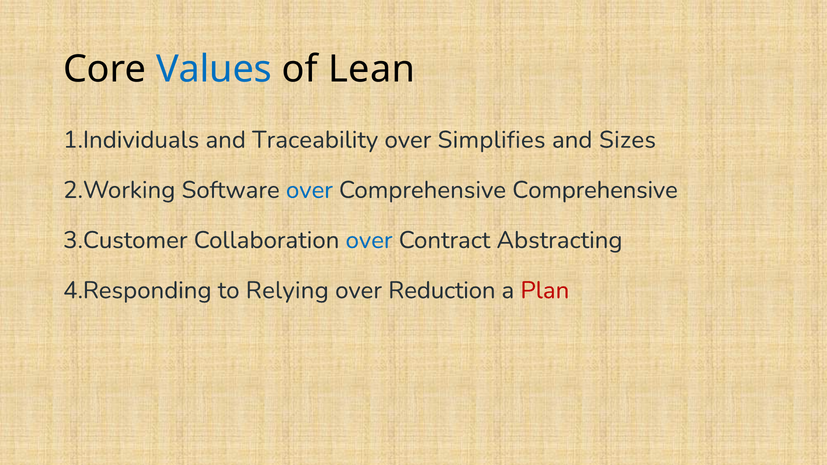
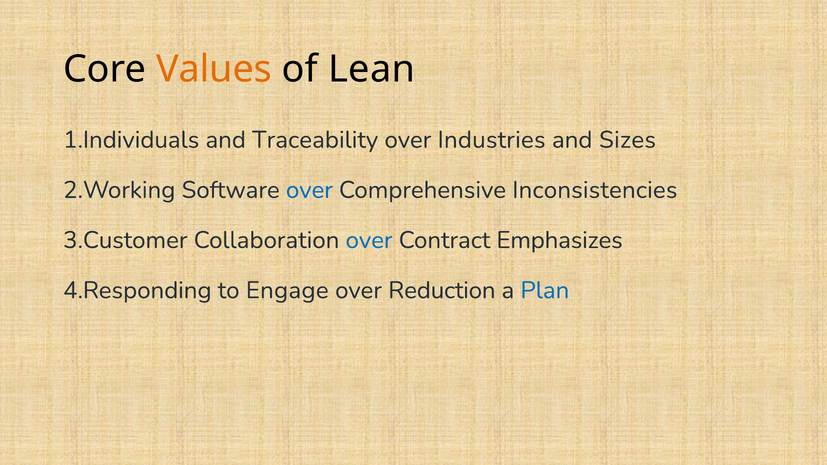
Values colour: blue -> orange (214, 69)
Simplifies: Simplifies -> Industries (492, 140)
Comprehensive Comprehensive: Comprehensive -> Inconsistencies (595, 190)
Abstracting: Abstracting -> Emphasizes (560, 240)
Relying: Relying -> Engage (287, 290)
Plan colour: red -> blue (545, 290)
